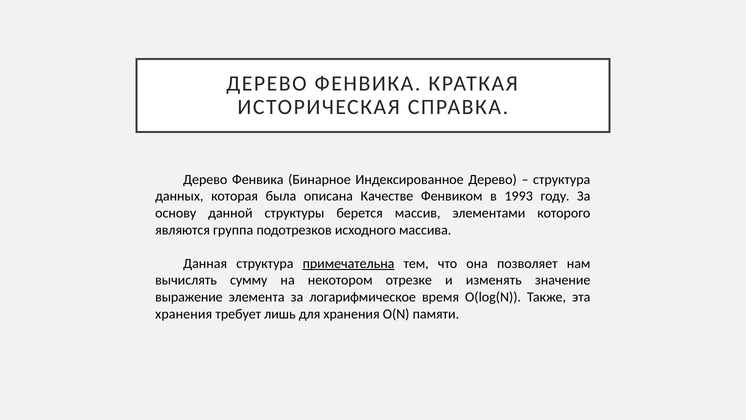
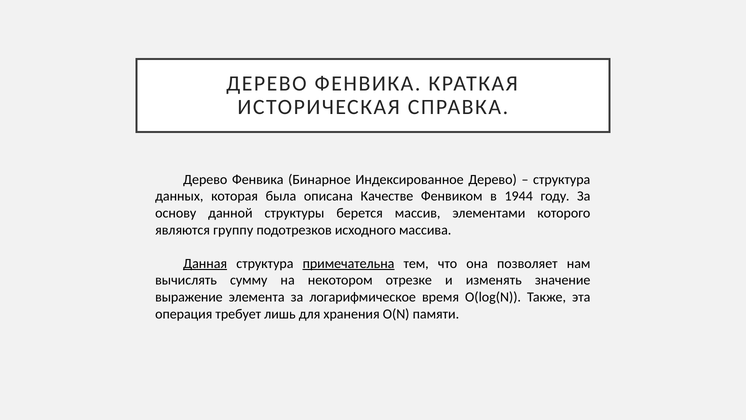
1993: 1993 -> 1944 (519, 196)
группа: группа -> группу (233, 230)
Данная underline: none -> present (205, 263)
хранения: хранения -> операция (184, 314)
